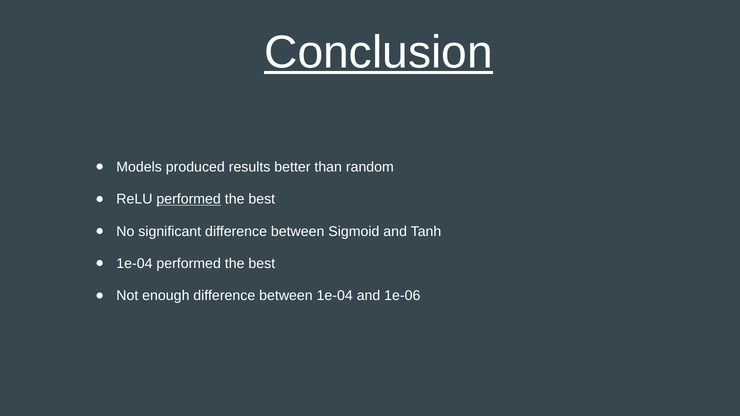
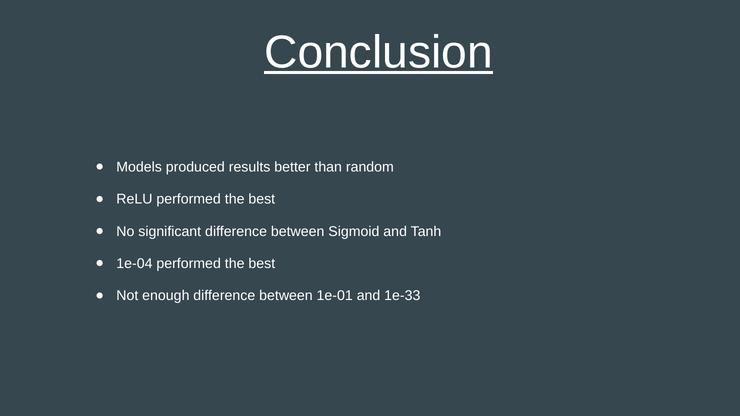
performed underline: present -> none (189, 199)
between 1e-04: 1e-04 -> 1e-01 (335, 296)
1e-06: 1e-06 -> 1e-33 (402, 296)
